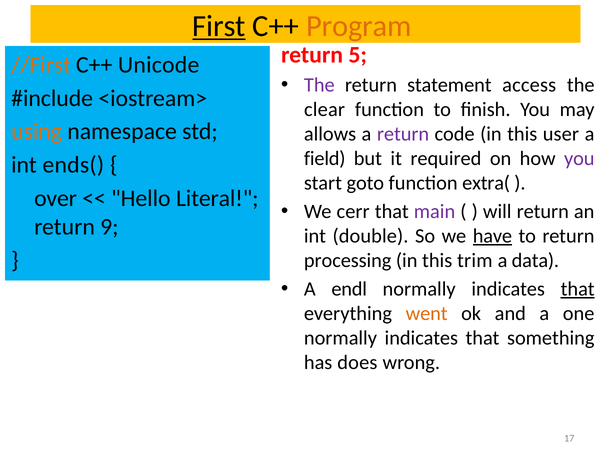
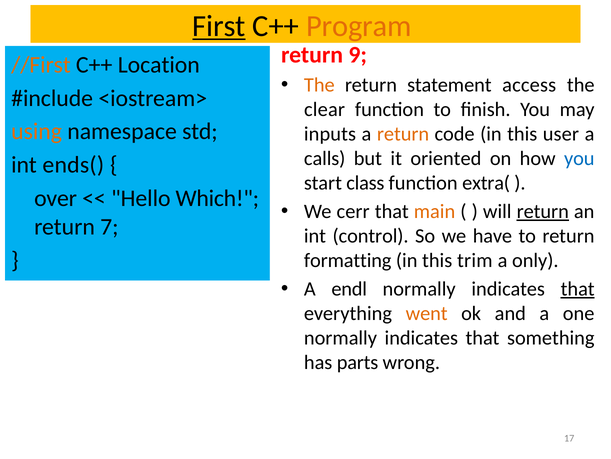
5: 5 -> 9 (358, 55)
Unicode: Unicode -> Location (159, 65)
The colour: purple -> orange (319, 85)
allows: allows -> inputs (330, 134)
return colour: purple -> orange (403, 134)
field: field -> calls (325, 158)
required: required -> oriented (446, 158)
you colour: purple -> blue (579, 158)
goto: goto -> class (365, 183)
Literal: Literal -> Which (217, 198)
main colour: purple -> orange (435, 211)
return underline: none -> present (543, 211)
9: 9 -> 7 (109, 227)
double: double -> control (371, 236)
have underline: present -> none (492, 236)
processing: processing -> formatting (348, 260)
data: data -> only (535, 260)
does: does -> parts (358, 362)
